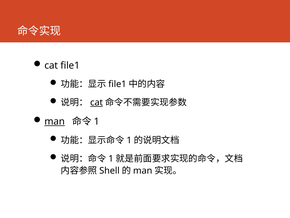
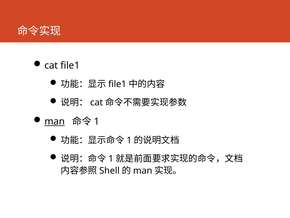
cat underline: present -> none (97, 102)
